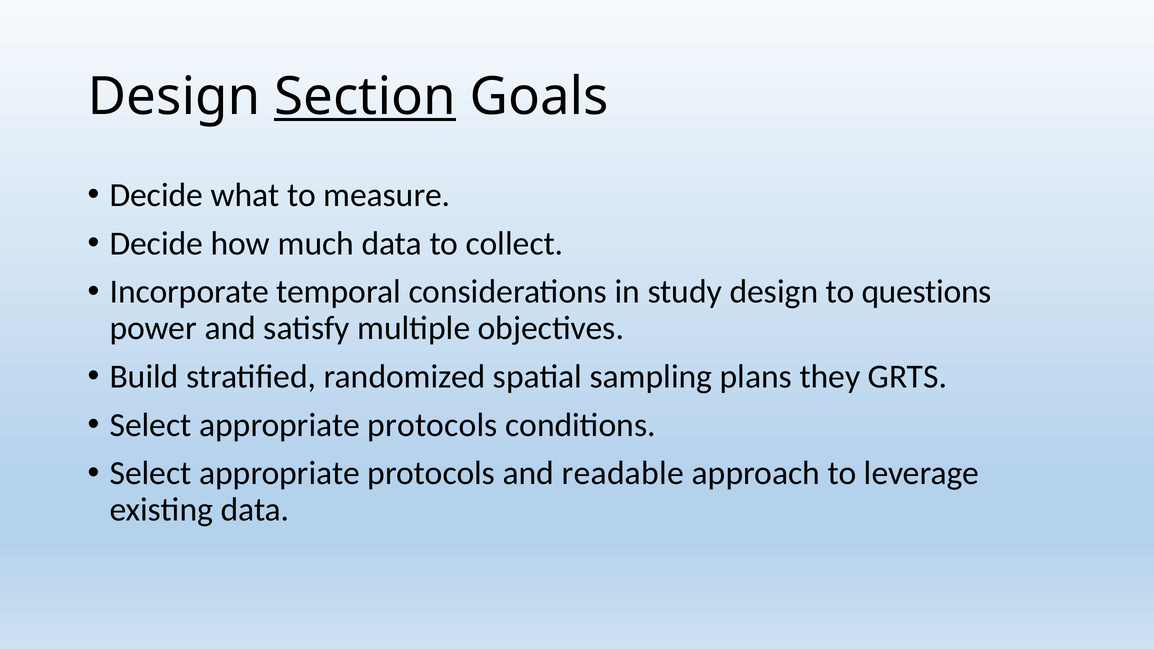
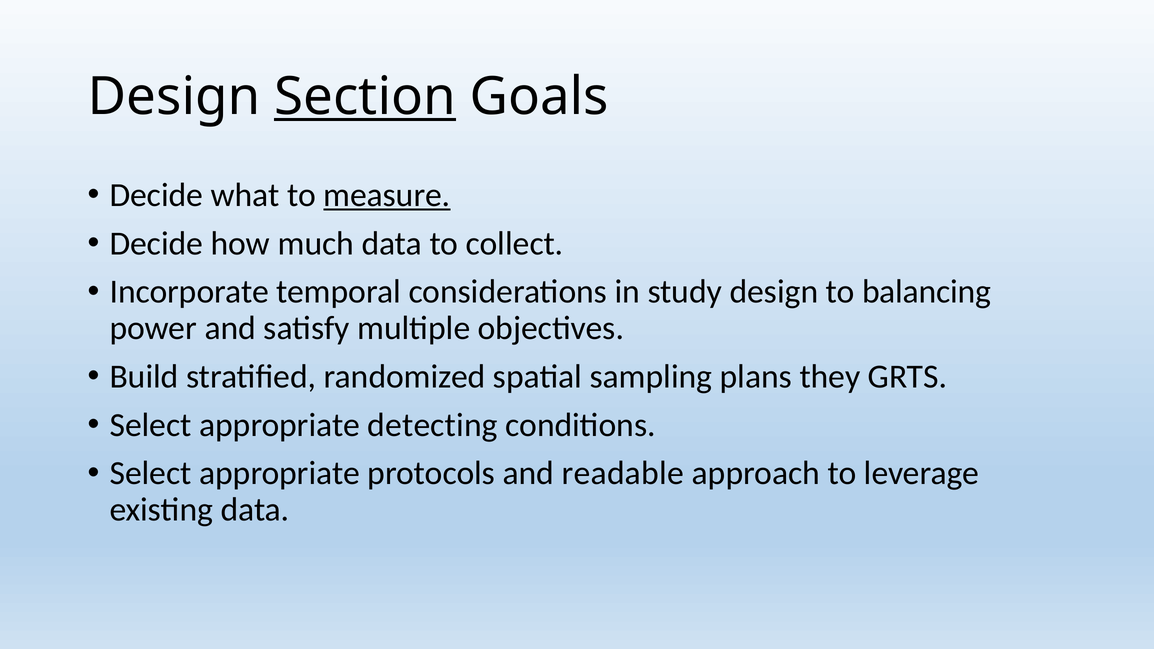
measure underline: none -> present (387, 195)
questions: questions -> balancing (927, 292)
protocols: protocols -> detecting (433, 425)
